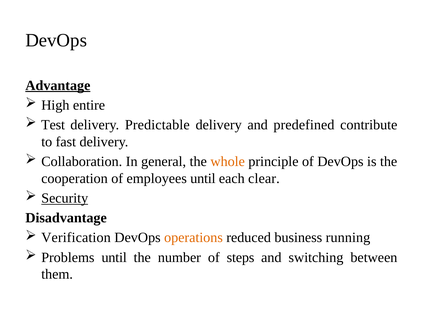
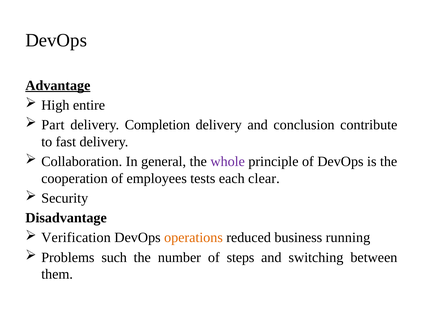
Test: Test -> Part (53, 125)
Predictable: Predictable -> Completion (157, 125)
predefined: predefined -> conclusion (304, 125)
whole colour: orange -> purple (228, 162)
employees until: until -> tests (203, 179)
Security underline: present -> none (65, 198)
Problems until: until -> such (114, 258)
